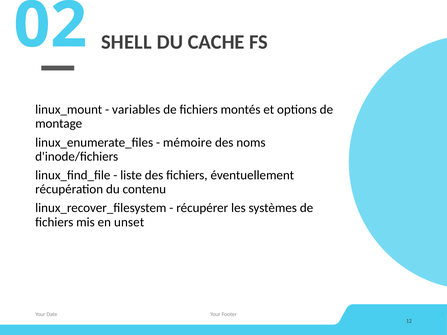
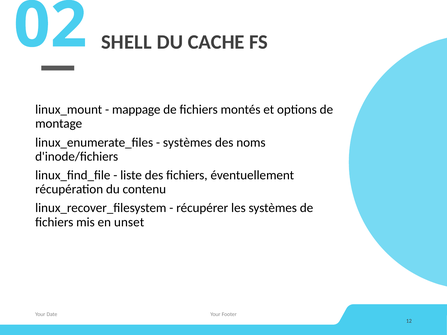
variables: variables -> mappage (136, 110)
mémoire: mémoire -> systèmes (187, 143)
